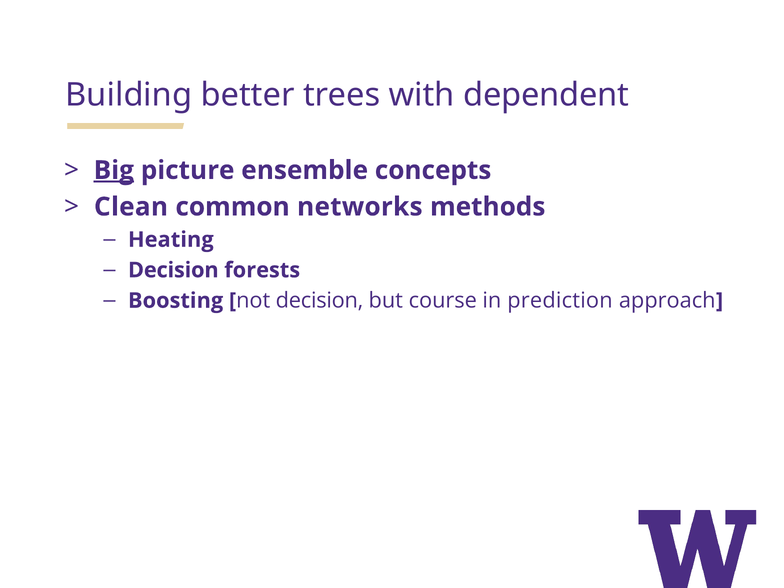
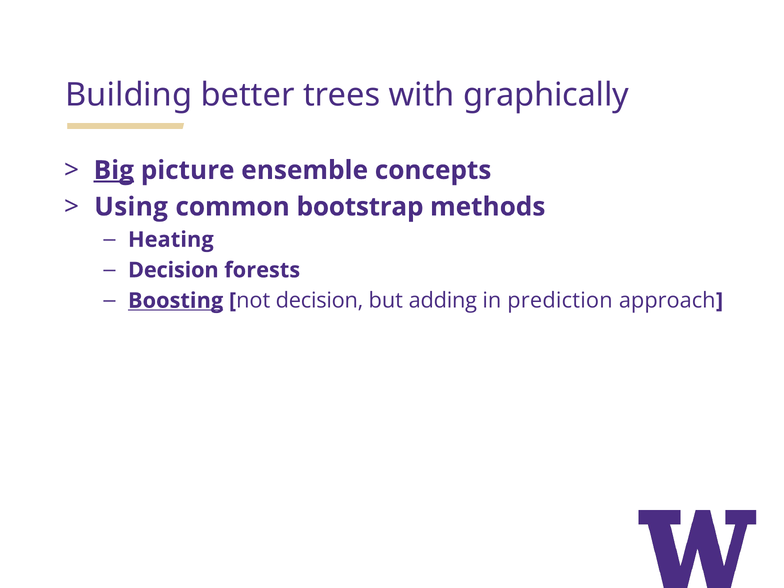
dependent: dependent -> graphically (546, 95)
Clean: Clean -> Using (131, 207)
networks: networks -> bootstrap (360, 207)
Boosting underline: none -> present (176, 301)
course: course -> adding (443, 301)
